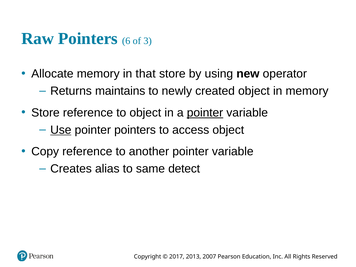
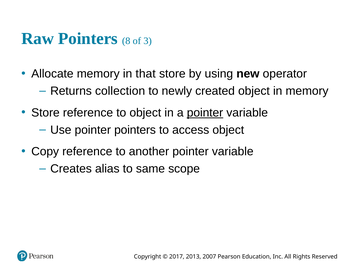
6: 6 -> 8 (126, 41)
maintains: maintains -> collection (120, 91)
Use underline: present -> none (61, 130)
detect: detect -> scope (184, 169)
